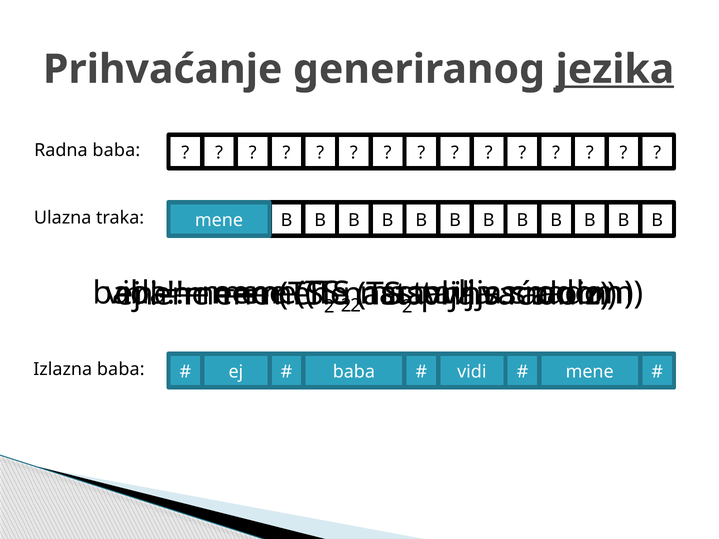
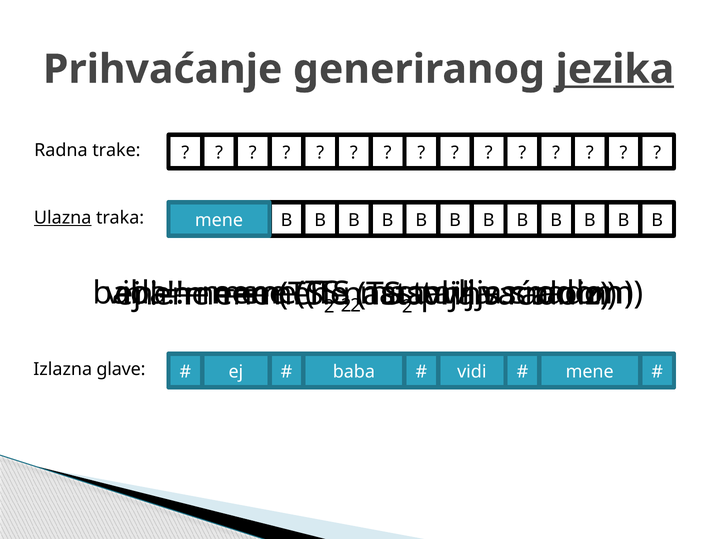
Radna baba: baba -> trake (116, 150)
Ulazna underline: none -> present (63, 218)
Izlazna baba: baba -> glave (121, 369)
